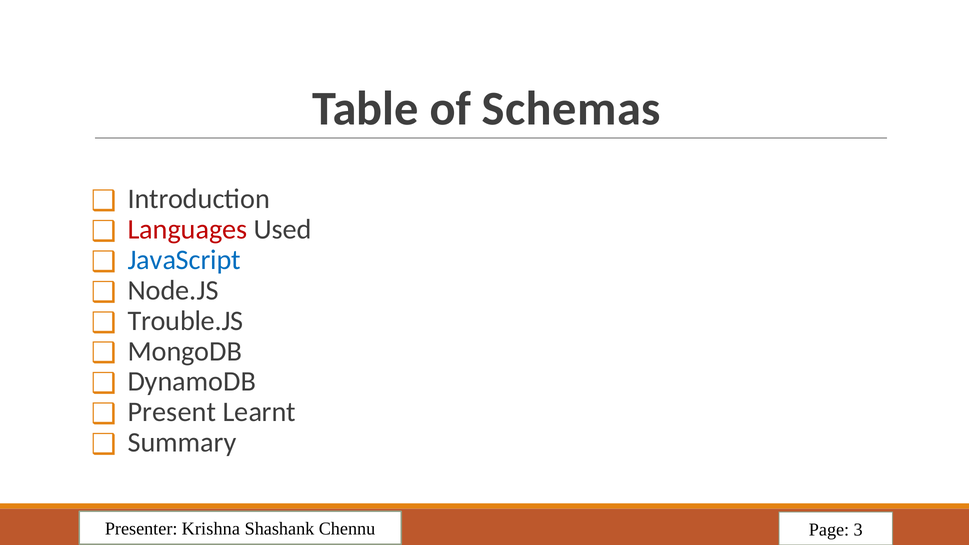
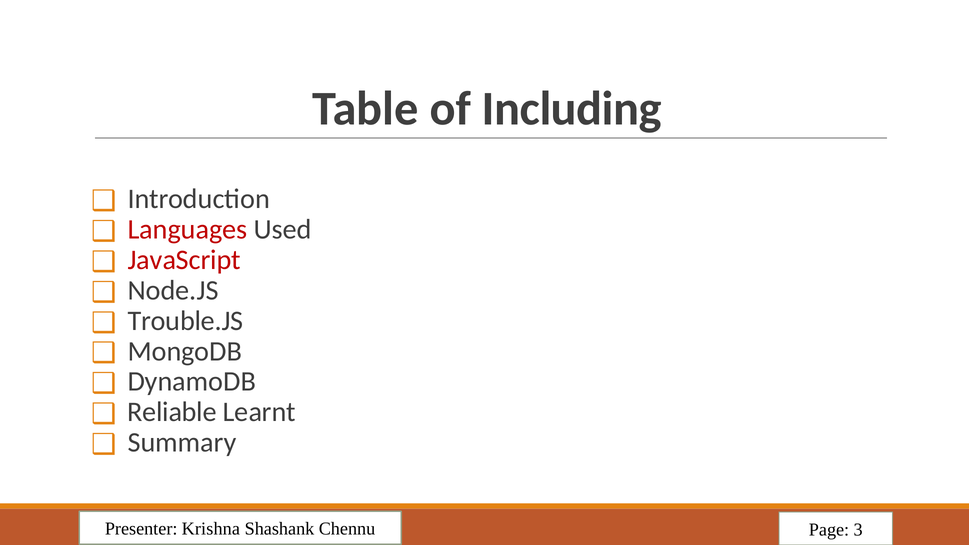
Schemas: Schemas -> Including (572, 109)
JavaScript colour: blue -> red (184, 260)
Present: Present -> Reliable (172, 412)
